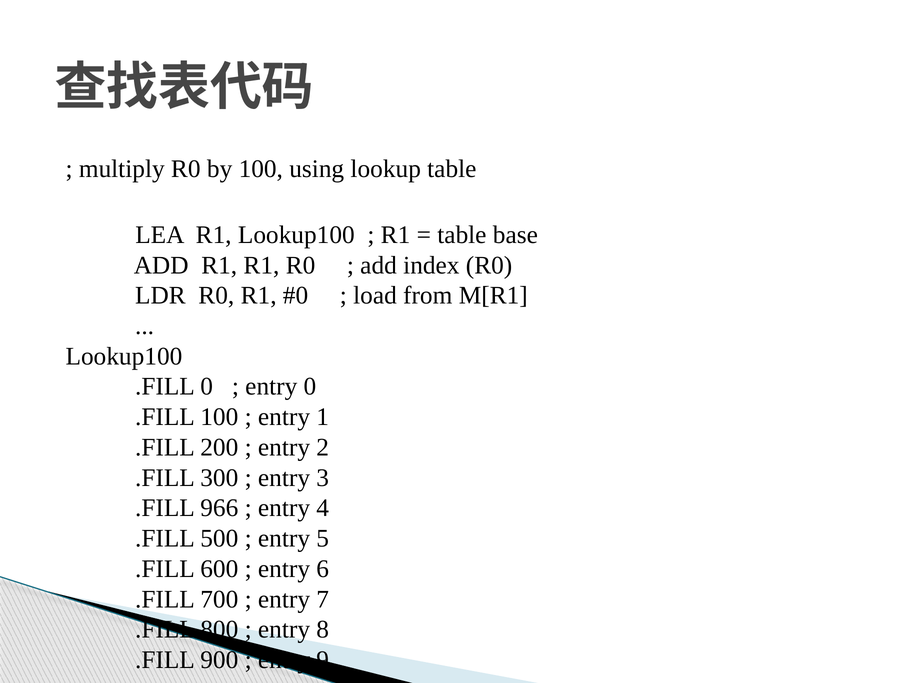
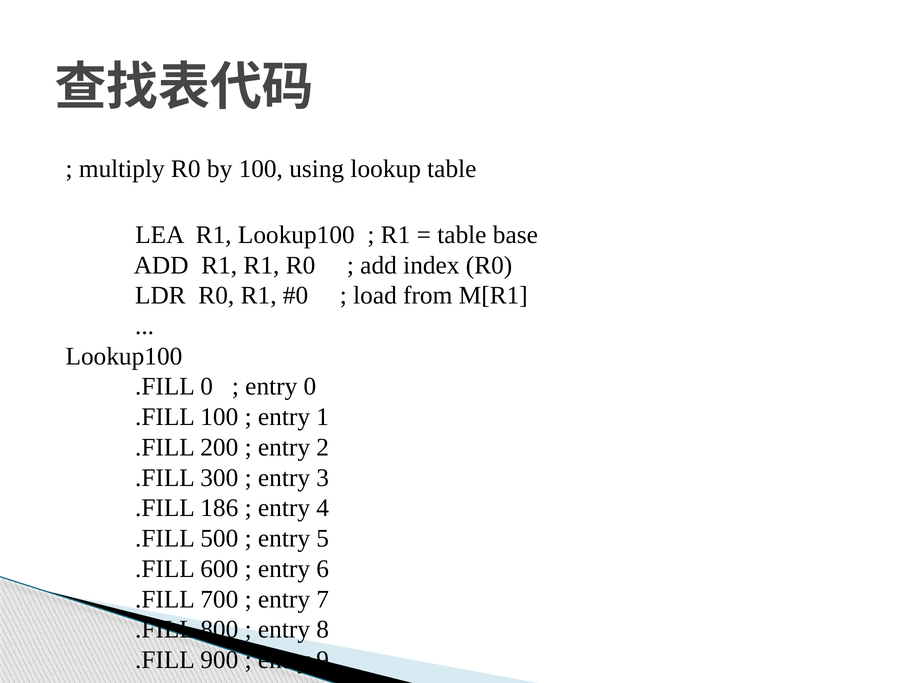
966: 966 -> 186 (219, 508)
